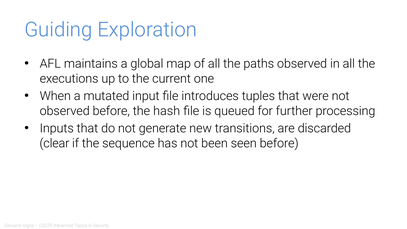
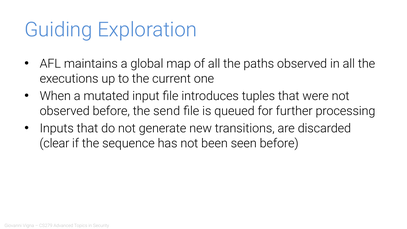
hash: hash -> send (167, 111)
